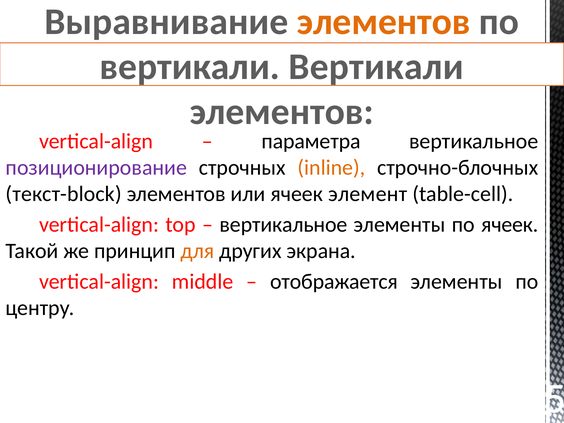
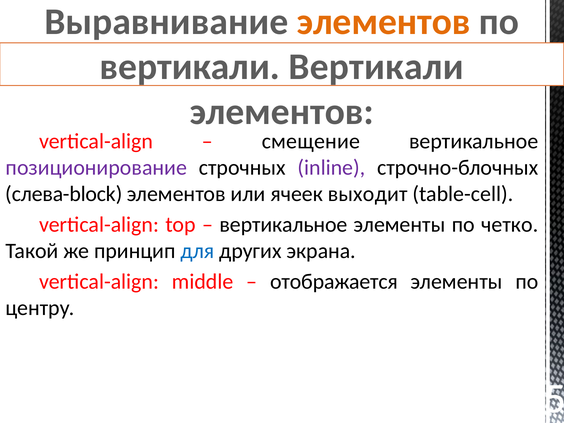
параметра: параметра -> смещение (311, 141)
inline colour: orange -> purple (331, 168)
текст-block: текст-block -> слева-block (64, 194)
элемент: элемент -> выходит (368, 194)
по ячеек: ячеек -> четко (510, 225)
для colour: orange -> blue (197, 251)
